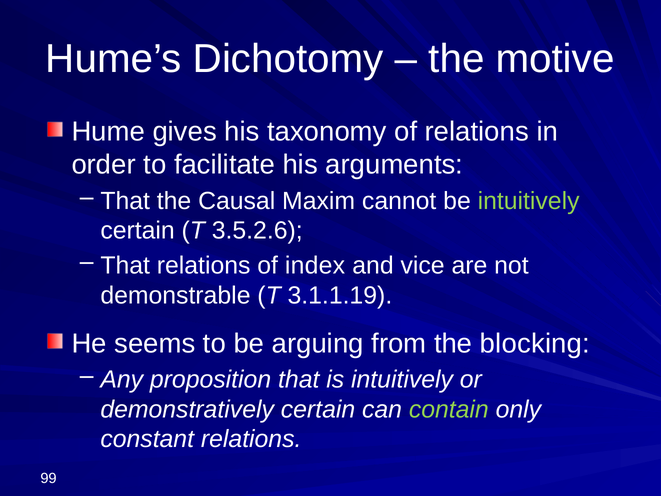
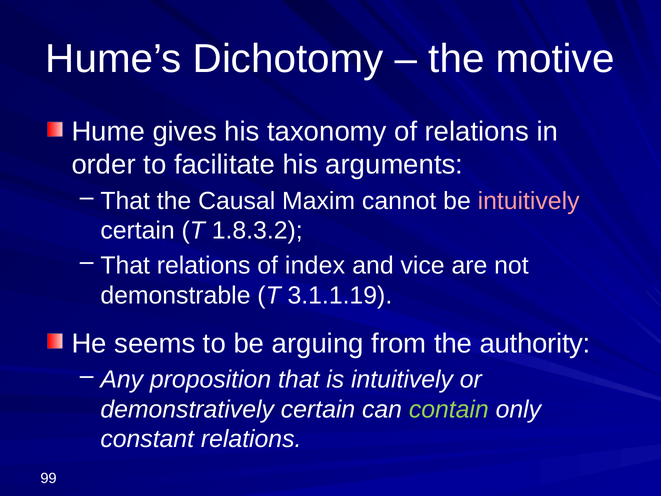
intuitively colour: light green -> pink (529, 201)
3.5.2.6: 3.5.2.6 -> 1.8.3.2 (257, 231)
blocking: blocking -> authority (535, 343)
